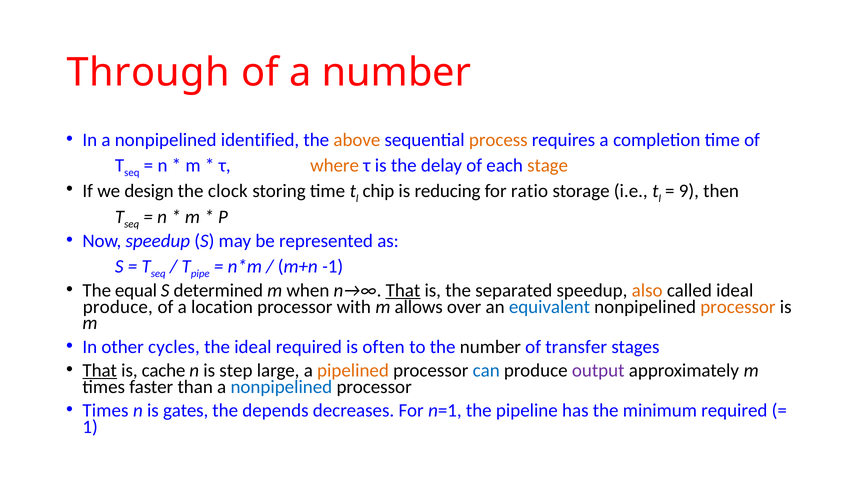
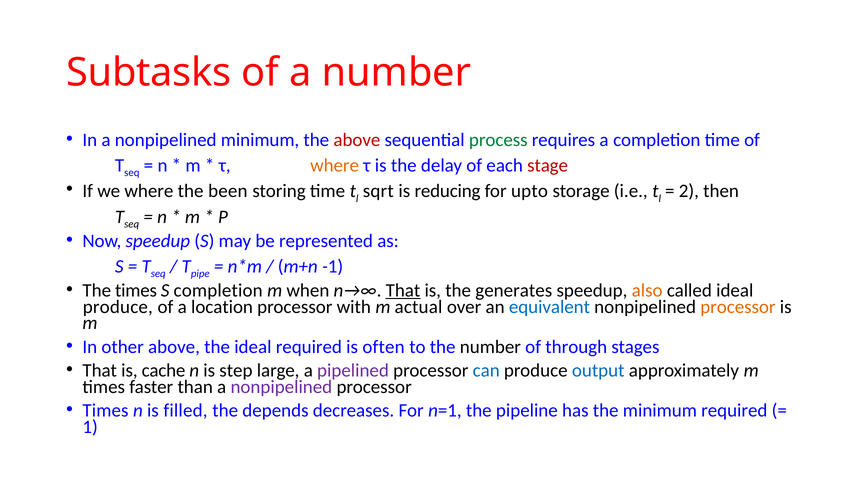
Through: Through -> Subtasks (149, 73)
nonpipelined identified: identified -> minimum (260, 140)
above colour: orange -> red (357, 140)
process colour: orange -> green (498, 140)
stage colour: orange -> red (548, 165)
we design: design -> where (149, 191)
clock: clock -> been (228, 191)
chip: chip -> sqrt (378, 191)
ratio: ratio -> upto (529, 191)
9: 9 -> 2 (689, 191)
The equal: equal -> times (136, 291)
S determined: determined -> completion (218, 291)
separated: separated -> generates (514, 291)
allows: allows -> actual (419, 307)
other cycles: cycles -> above (174, 347)
transfer: transfer -> through (576, 347)
That underline: present -> none (100, 371)
pipelined colour: orange -> purple (353, 371)
output colour: purple -> blue (598, 371)
nonpipelined colour: blue -> purple (281, 387)
gates: gates -> filled (185, 411)
